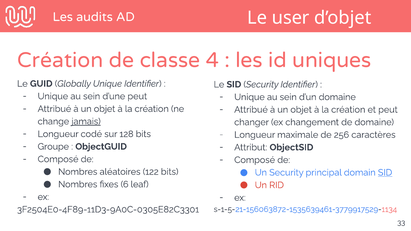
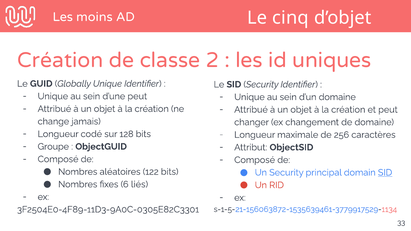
audits: audits -> moins (94, 17)
user: user -> cinq (291, 18)
4: 4 -> 2 (212, 60)
jamais underline: present -> none (86, 122)
leaf: leaf -> liés (140, 184)
